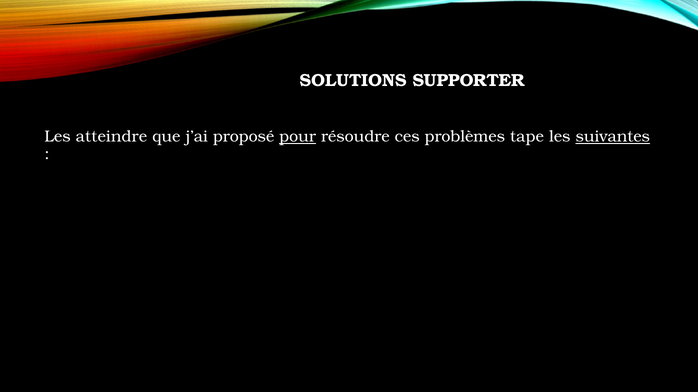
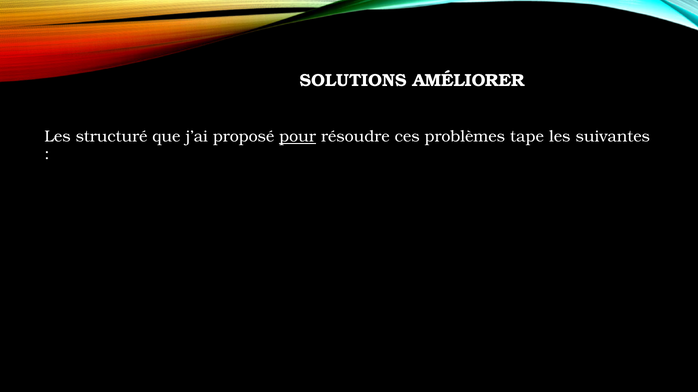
SUPPORTER: SUPPORTER -> AMÉLIORER (469, 81)
atteindre: atteindre -> structuré (112, 137)
suivantes underline: present -> none (613, 137)
